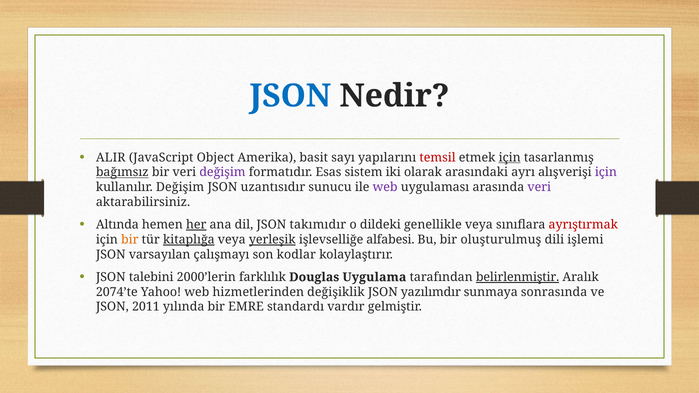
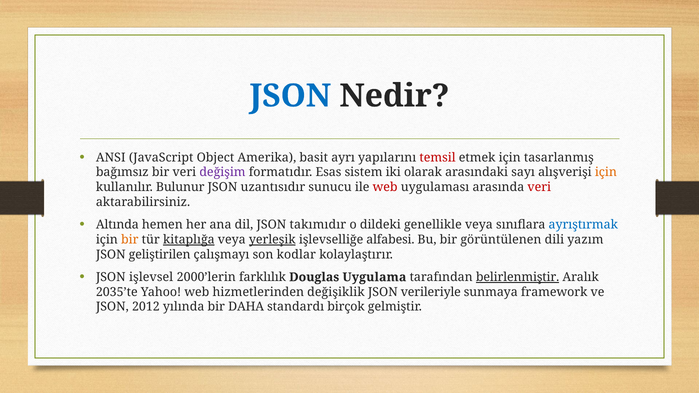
ALIR: ALIR -> ANSI (111, 158)
sayı: sayı -> ayrı (343, 158)
için underline: present -> none (510, 158)
bağımsız underline: present -> none (122, 172)
ayrı: ayrı -> sayı (523, 172)
için colour: purple -> orange (606, 172)
kullanılır Değişim: Değişim -> Bulunur (180, 187)
web colour: purple -> red (385, 187)
veri colour: purple -> red (539, 187)
her underline: present -> none (196, 225)
ayrıştırmak colour: red -> blue (583, 225)
oluşturulmuş: oluşturulmuş -> görüntülenen (501, 240)
işlemi: işlemi -> yazım (585, 240)
varsayılan: varsayılan -> geliştirilen (160, 255)
talebini: talebini -> işlevsel (151, 277)
2074’te: 2074’te -> 2035’te (117, 292)
yazılımdır: yazılımdır -> verileriyle (431, 292)
sonrasında: sonrasında -> framework (554, 292)
2011: 2011 -> 2012 (146, 307)
EMRE: EMRE -> DAHA (246, 307)
vardır: vardır -> birçok (346, 307)
